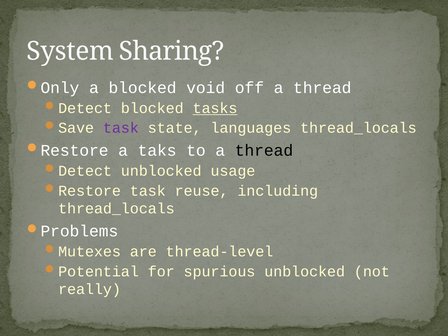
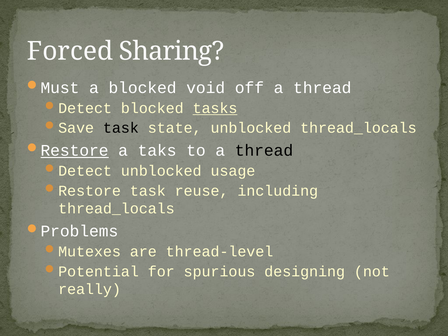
System: System -> Forced (70, 51)
Only: Only -> Must (60, 88)
task colour: purple -> black (121, 128)
state languages: languages -> unblocked (251, 128)
Restore underline: none -> present (75, 151)
spurious unblocked: unblocked -> designing (305, 271)
